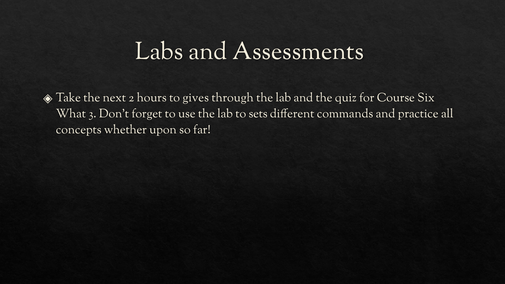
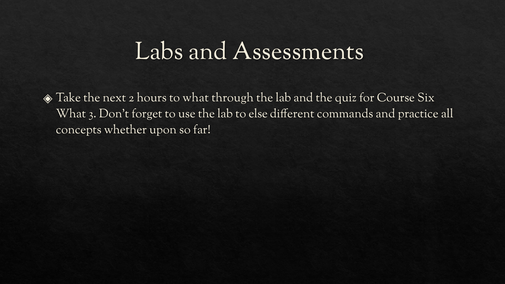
to gives: gives -> what (196, 97)
sets: sets -> else (258, 113)
